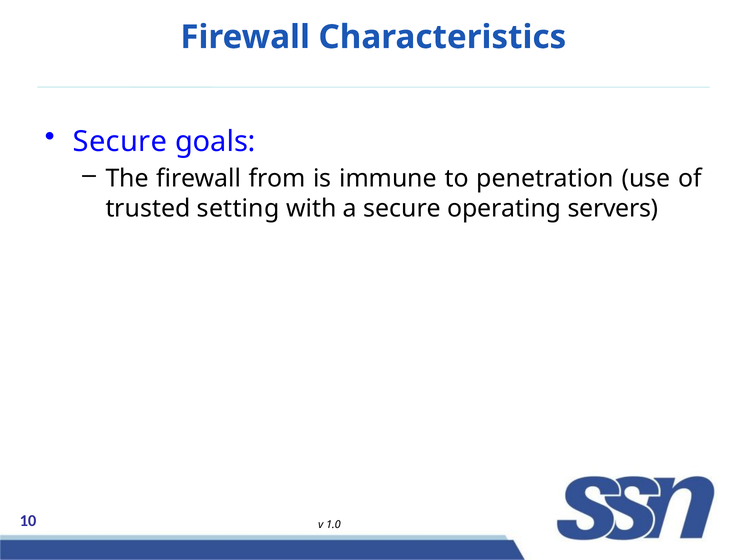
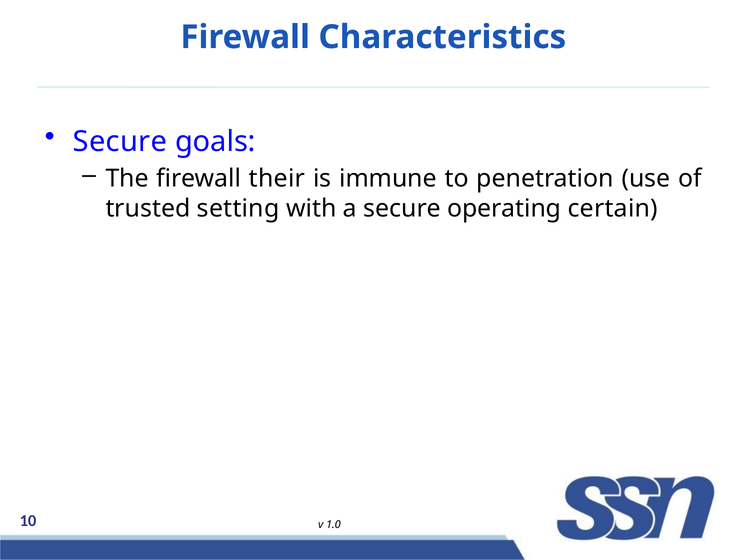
from: from -> their (277, 179)
servers: servers -> certain (613, 208)
